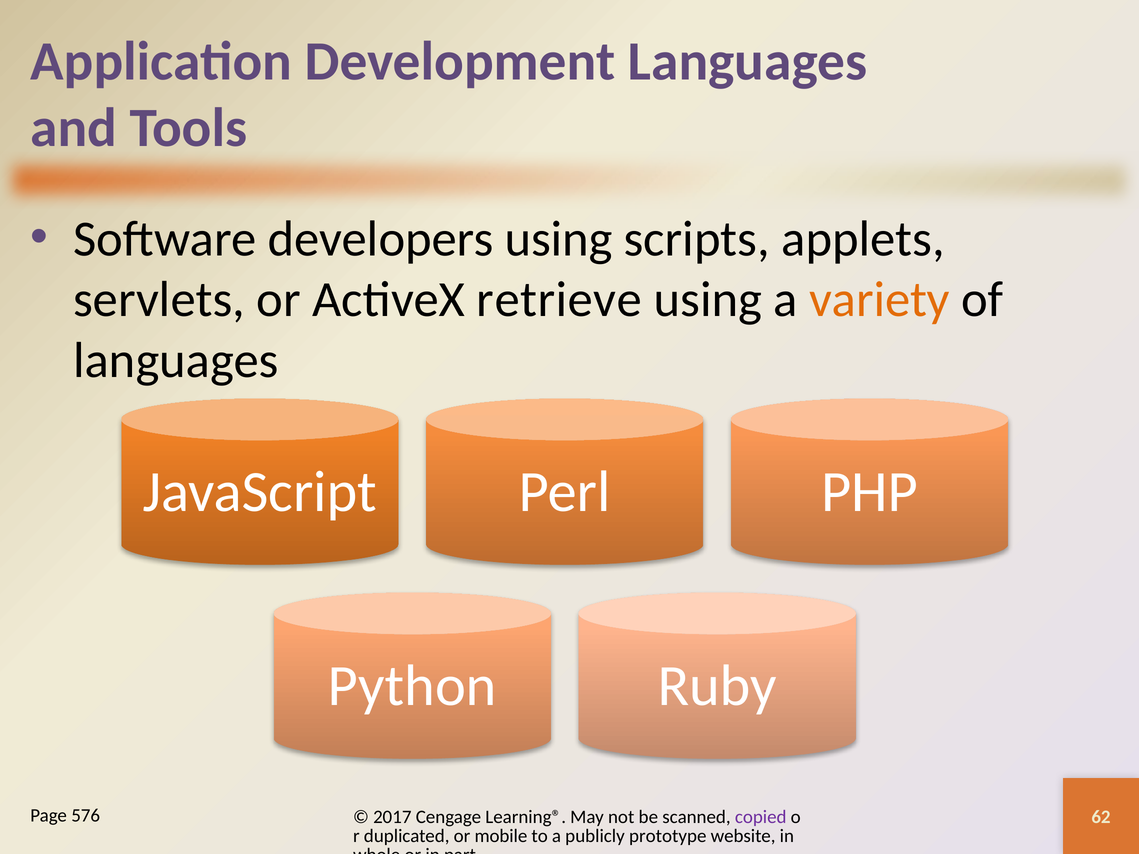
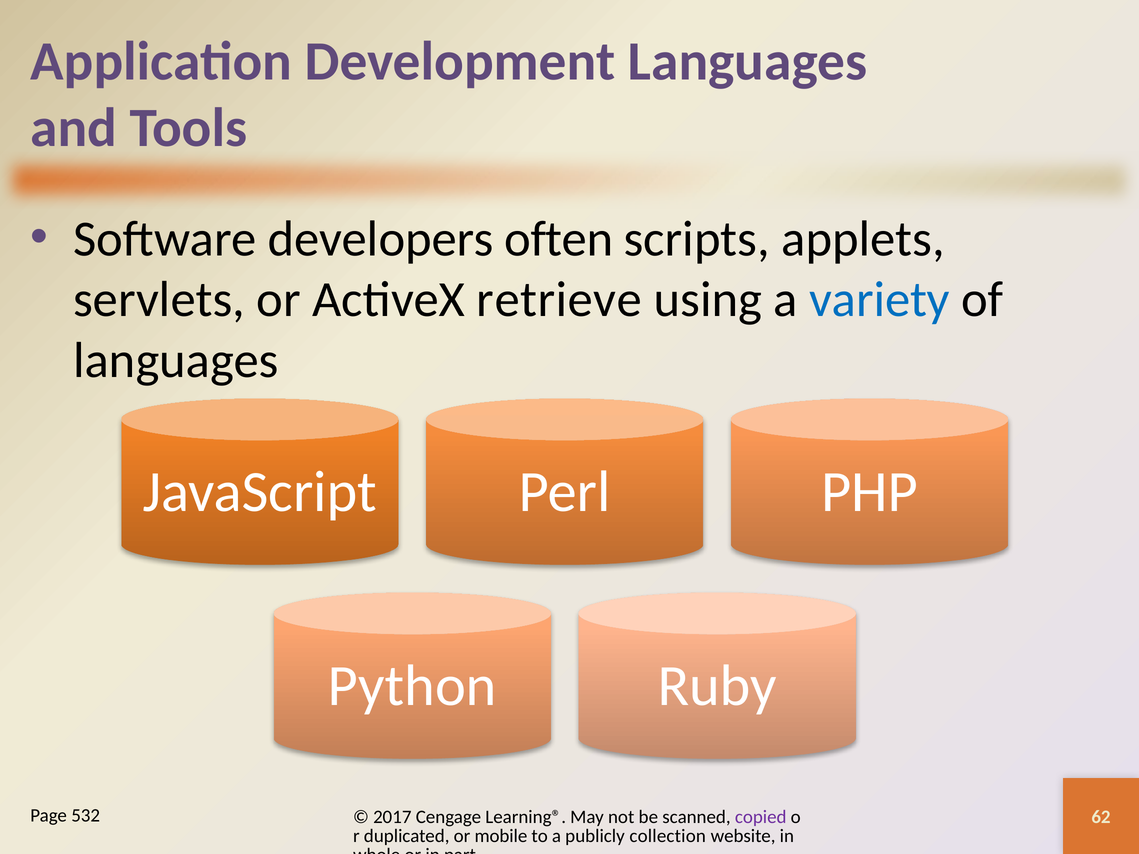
developers using: using -> often (559, 239)
variety colour: orange -> blue (879, 300)
576: 576 -> 532 (86, 816)
prototype: prototype -> collection (668, 836)
